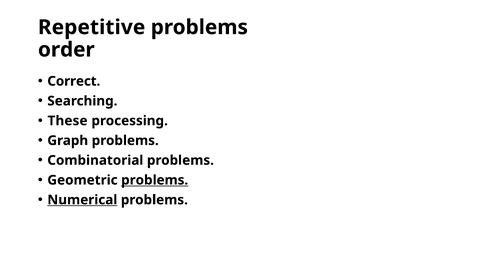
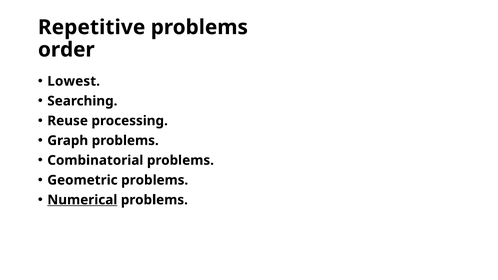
Correct: Correct -> Lowest (74, 81)
These: These -> Reuse (68, 121)
problems underline: present -> none (155, 180)
